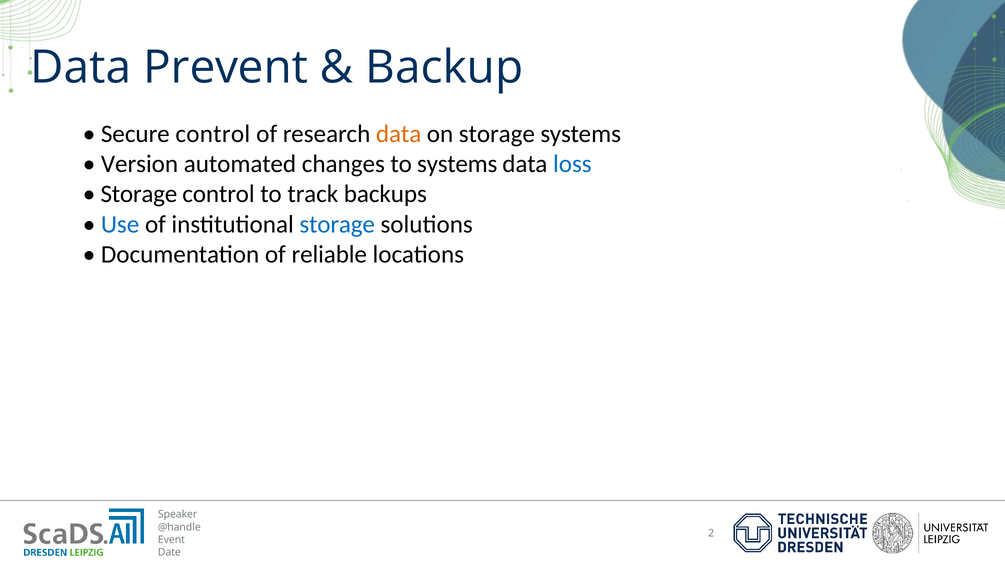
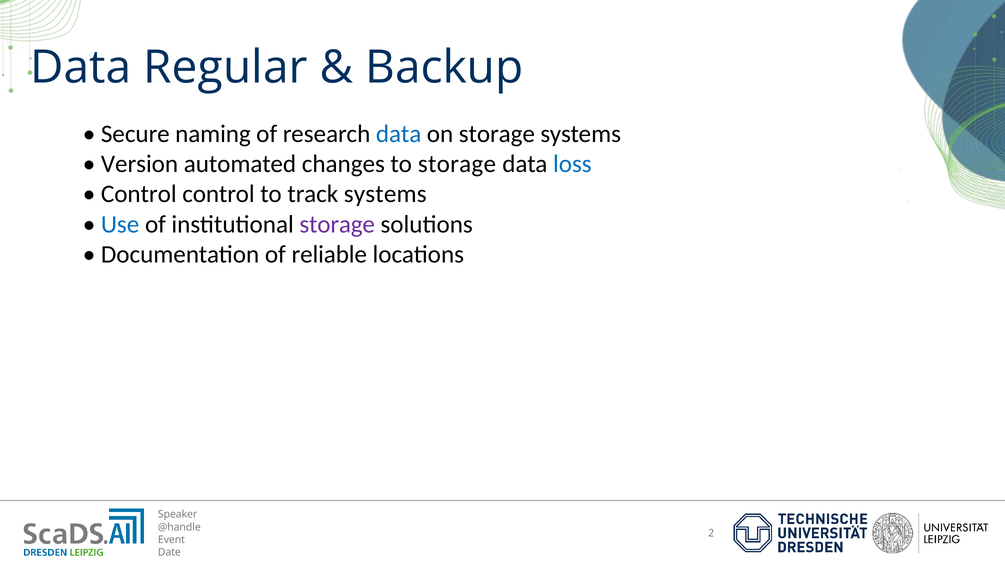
Prevent: Prevent -> Regular (226, 67)
Secure control: control -> naming (213, 134)
data colour: orange -> blue (399, 134)
to systems: systems -> storage (457, 164)
Storage: Storage -> Control (139, 194)
track backups: backups -> systems (385, 194)
storage colour: blue -> purple (337, 224)
